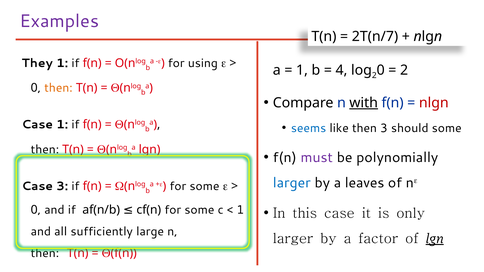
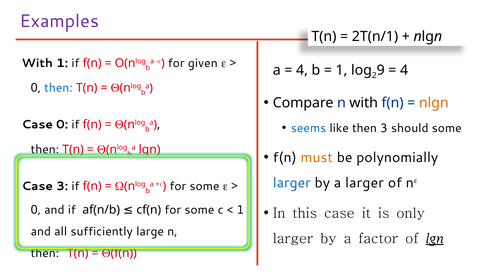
2T(n/7: 2T(n/7 -> 2T(n/1 (375, 37)
They: They -> With (37, 63)
using: using -> given (203, 63)
1: 1 -> 4 (302, 70)
4: 4 -> 1 (342, 70)
2 0: 0 -> 9 (381, 70)
2: 2 -> 4 (404, 70)
then colour: orange -> blue (58, 88)
with underline: present -> none (364, 103)
nlgn colour: red -> orange (434, 103)
Case 1: 1 -> 0 (62, 125)
must colour: purple -> orange (317, 158)
a leaves: leaves -> larger (364, 183)
